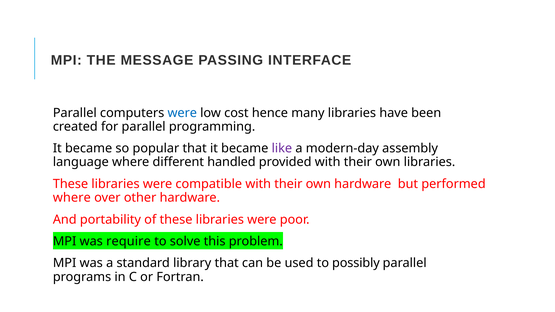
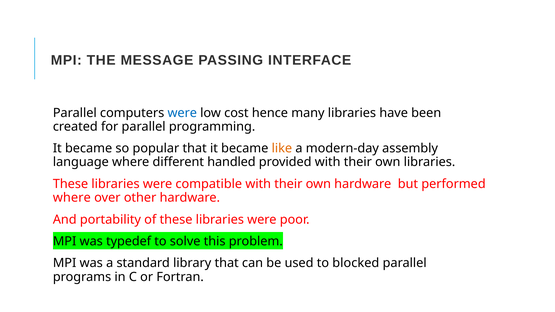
like colour: purple -> orange (282, 148)
require: require -> typedef (129, 241)
possibly: possibly -> blocked (356, 263)
